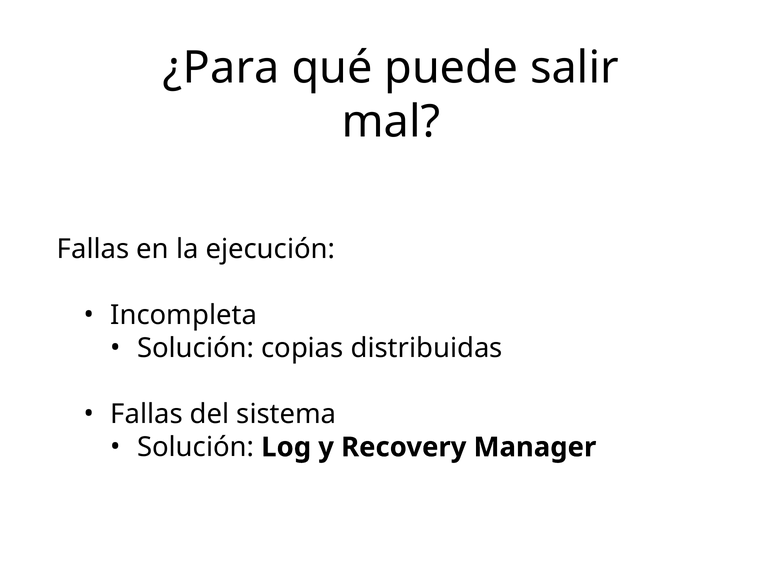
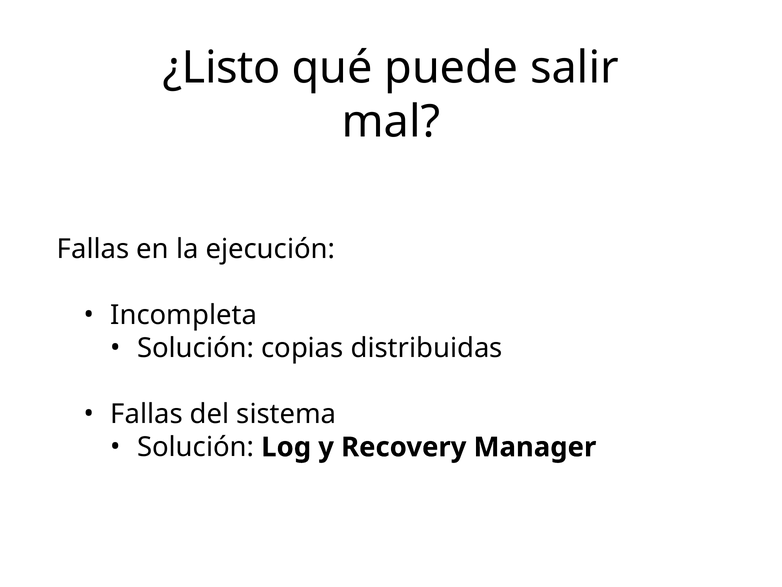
¿Para: ¿Para -> ¿Listo (222, 68)
